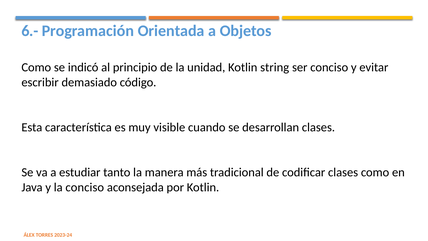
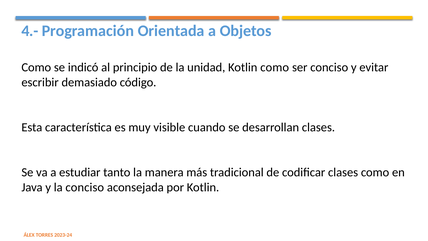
6.-: 6.- -> 4.- (30, 31)
Kotlin string: string -> como (275, 67)
